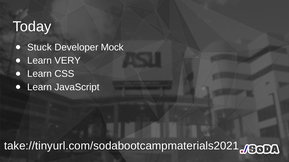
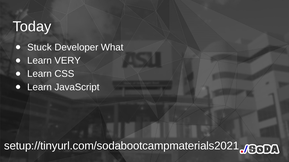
Mock: Mock -> What (112, 47)
take://tinyurl.com/sodabootcampmaterials2021: take://tinyurl.com/sodabootcampmaterials2021 -> setup://tinyurl.com/sodabootcampmaterials2021 (122, 146)
